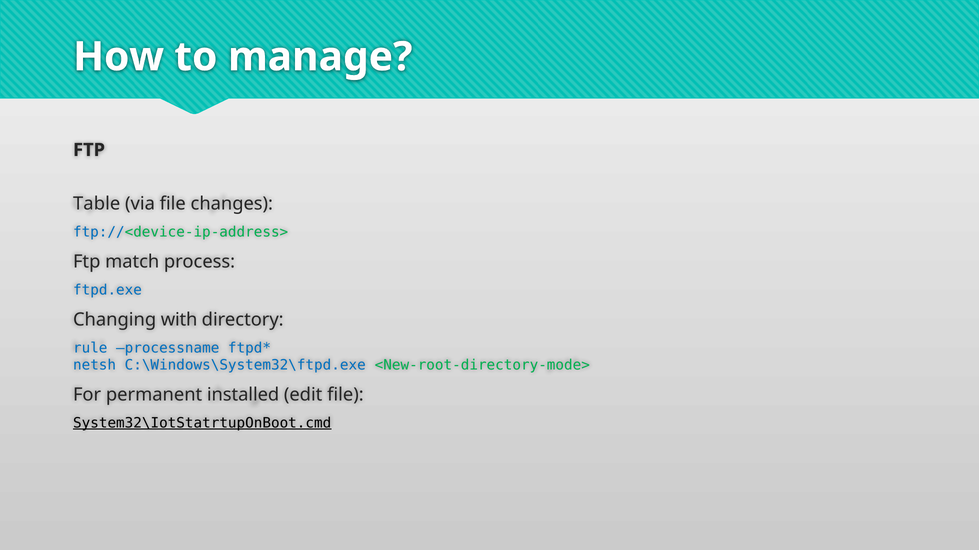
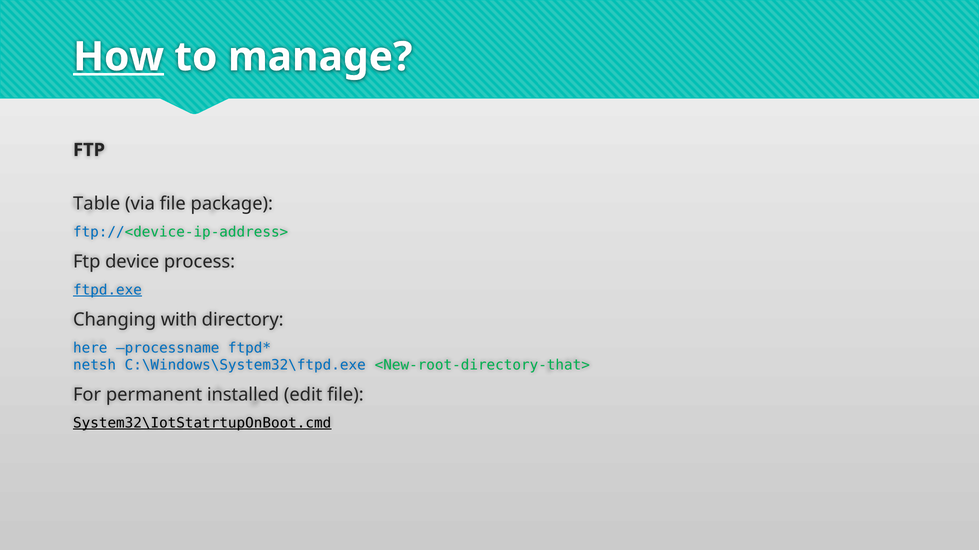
How underline: none -> present (119, 57)
changes: changes -> package (232, 204)
match: match -> device (132, 262)
ftpd.exe underline: none -> present (108, 290)
rule: rule -> here (90, 348)
<New-root-directory-mode>: <New-root-directory-mode> -> <New-root-directory-that> (482, 365)
